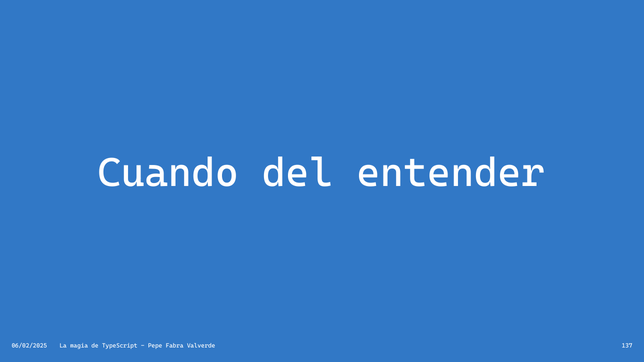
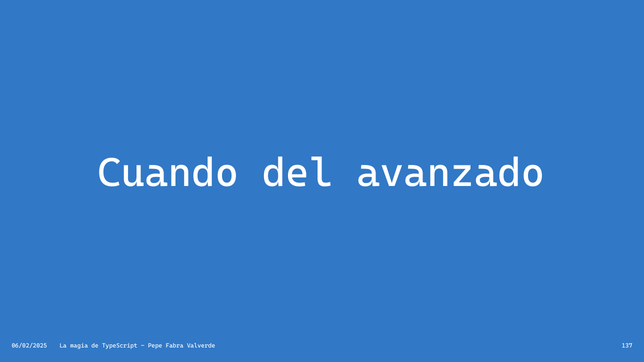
entender: entender -> avanzado (451, 173)
